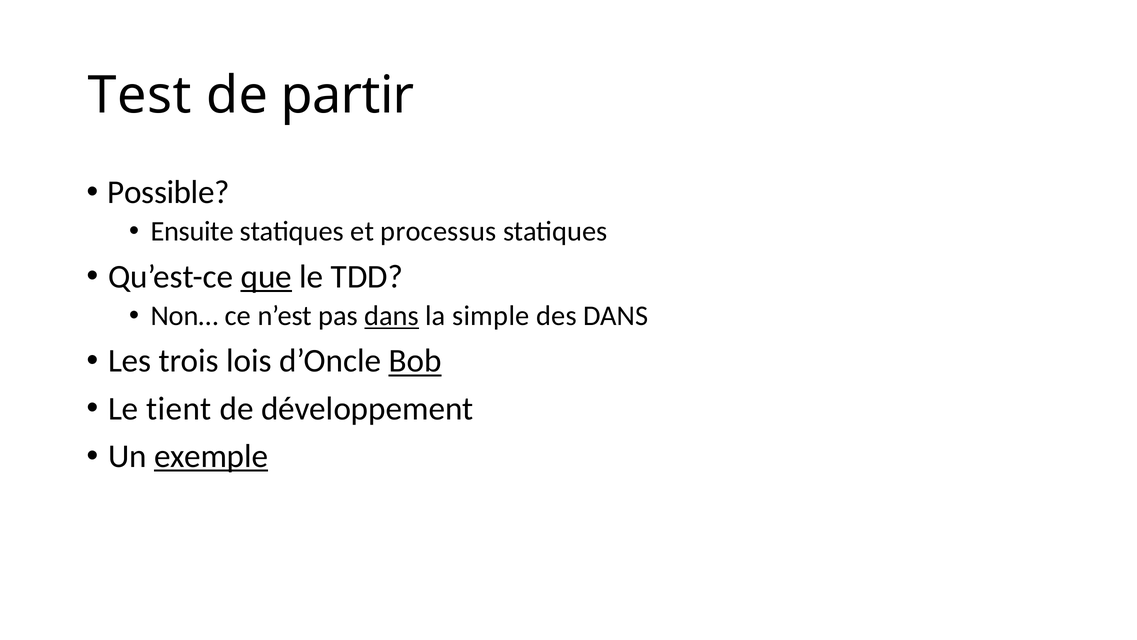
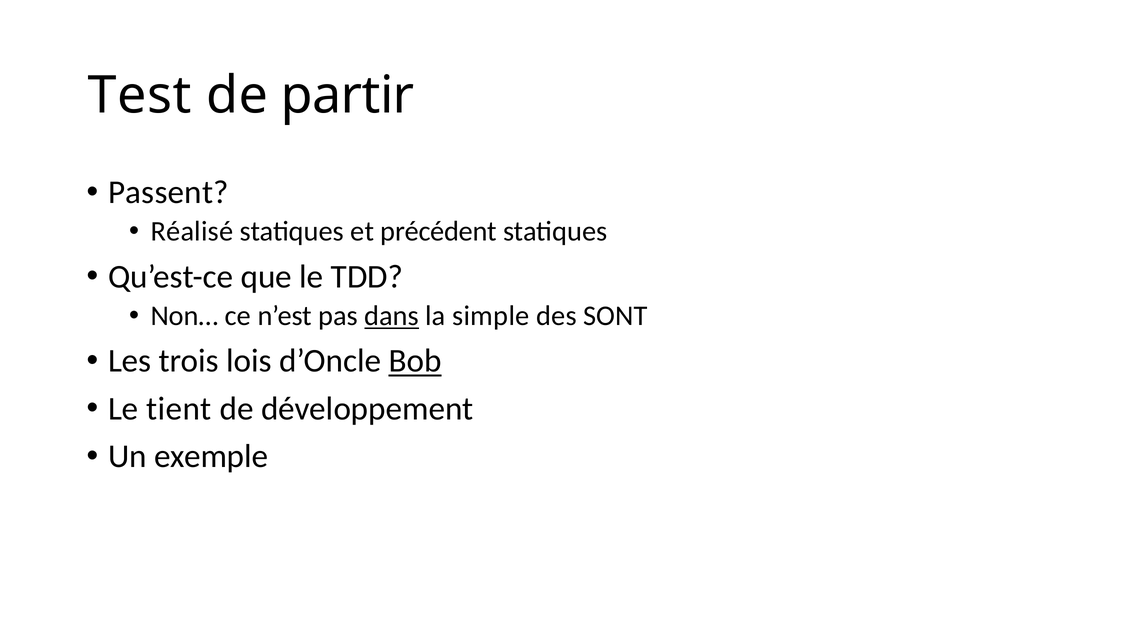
Possible: Possible -> Passent (168, 192)
Ensuite: Ensuite -> Réalisé (192, 231)
processus: processus -> précédent (439, 231)
que underline: present -> none (266, 277)
des DANS: DANS -> SONT (615, 316)
exemple underline: present -> none (211, 456)
